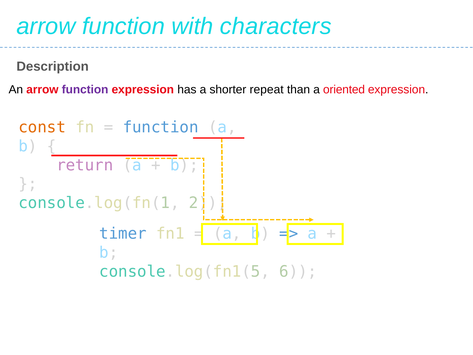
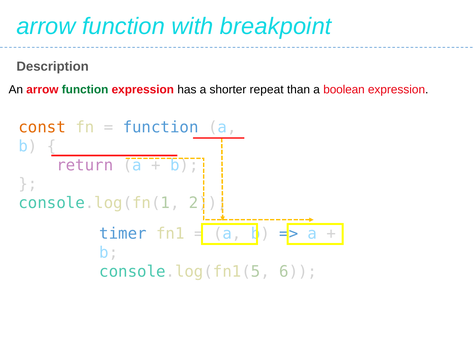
characters: characters -> breakpoint (276, 26)
function colour: purple -> green (85, 90)
oriented: oriented -> boolean (344, 90)
